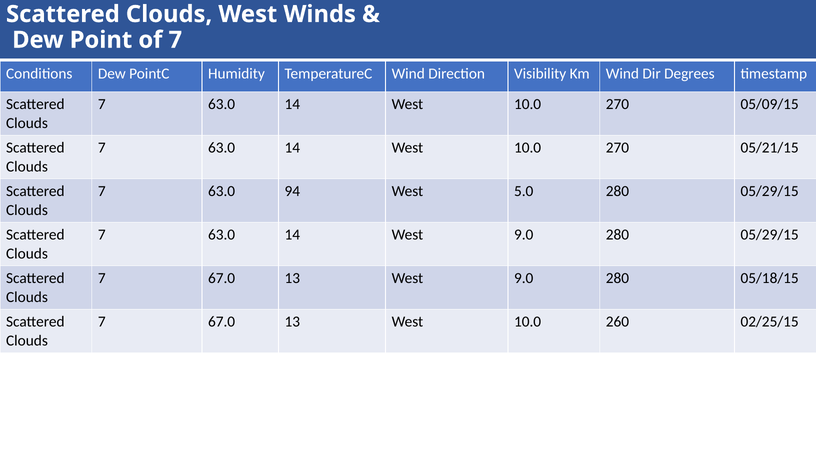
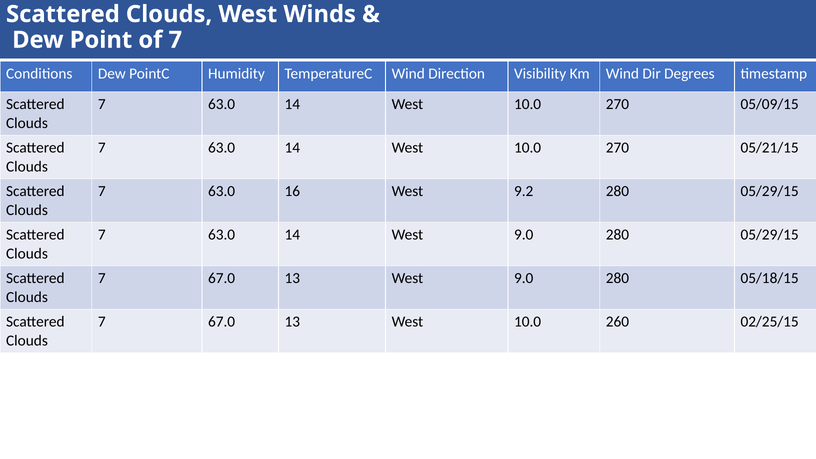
94: 94 -> 16 (292, 191)
5.0: 5.0 -> 9.2 (524, 191)
